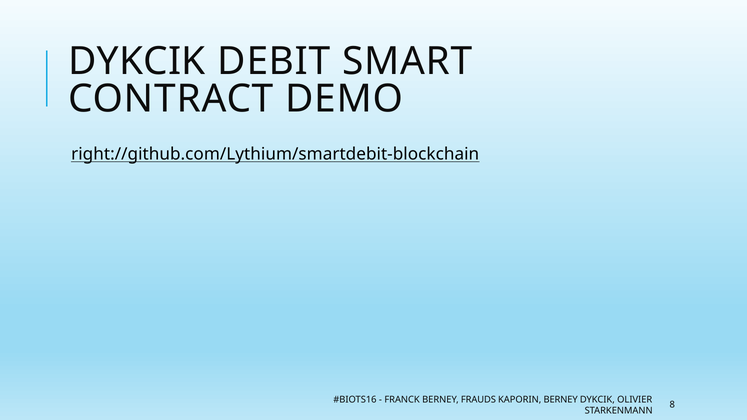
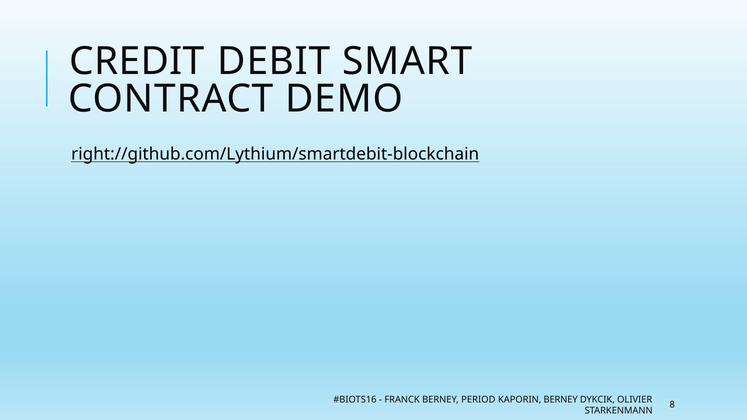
DYKCIK: DYKCIK -> CREDIT (137, 61)
FRAUDS: FRAUDS -> PERIOD (478, 400)
